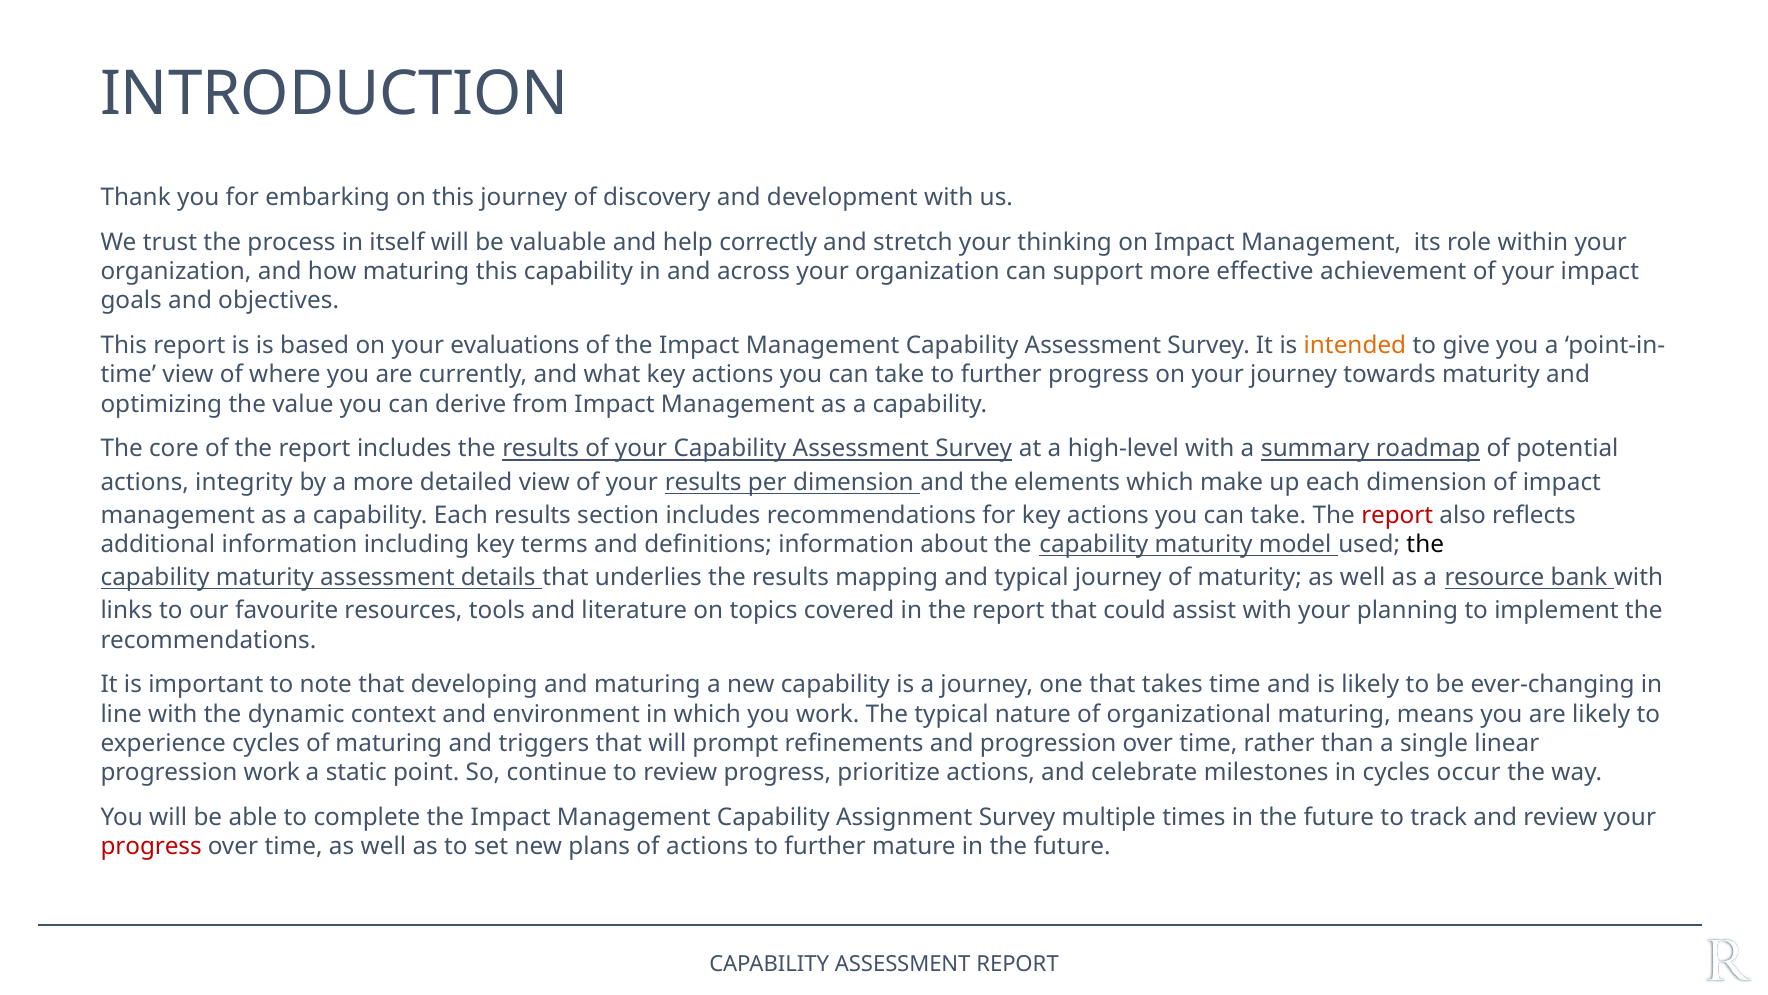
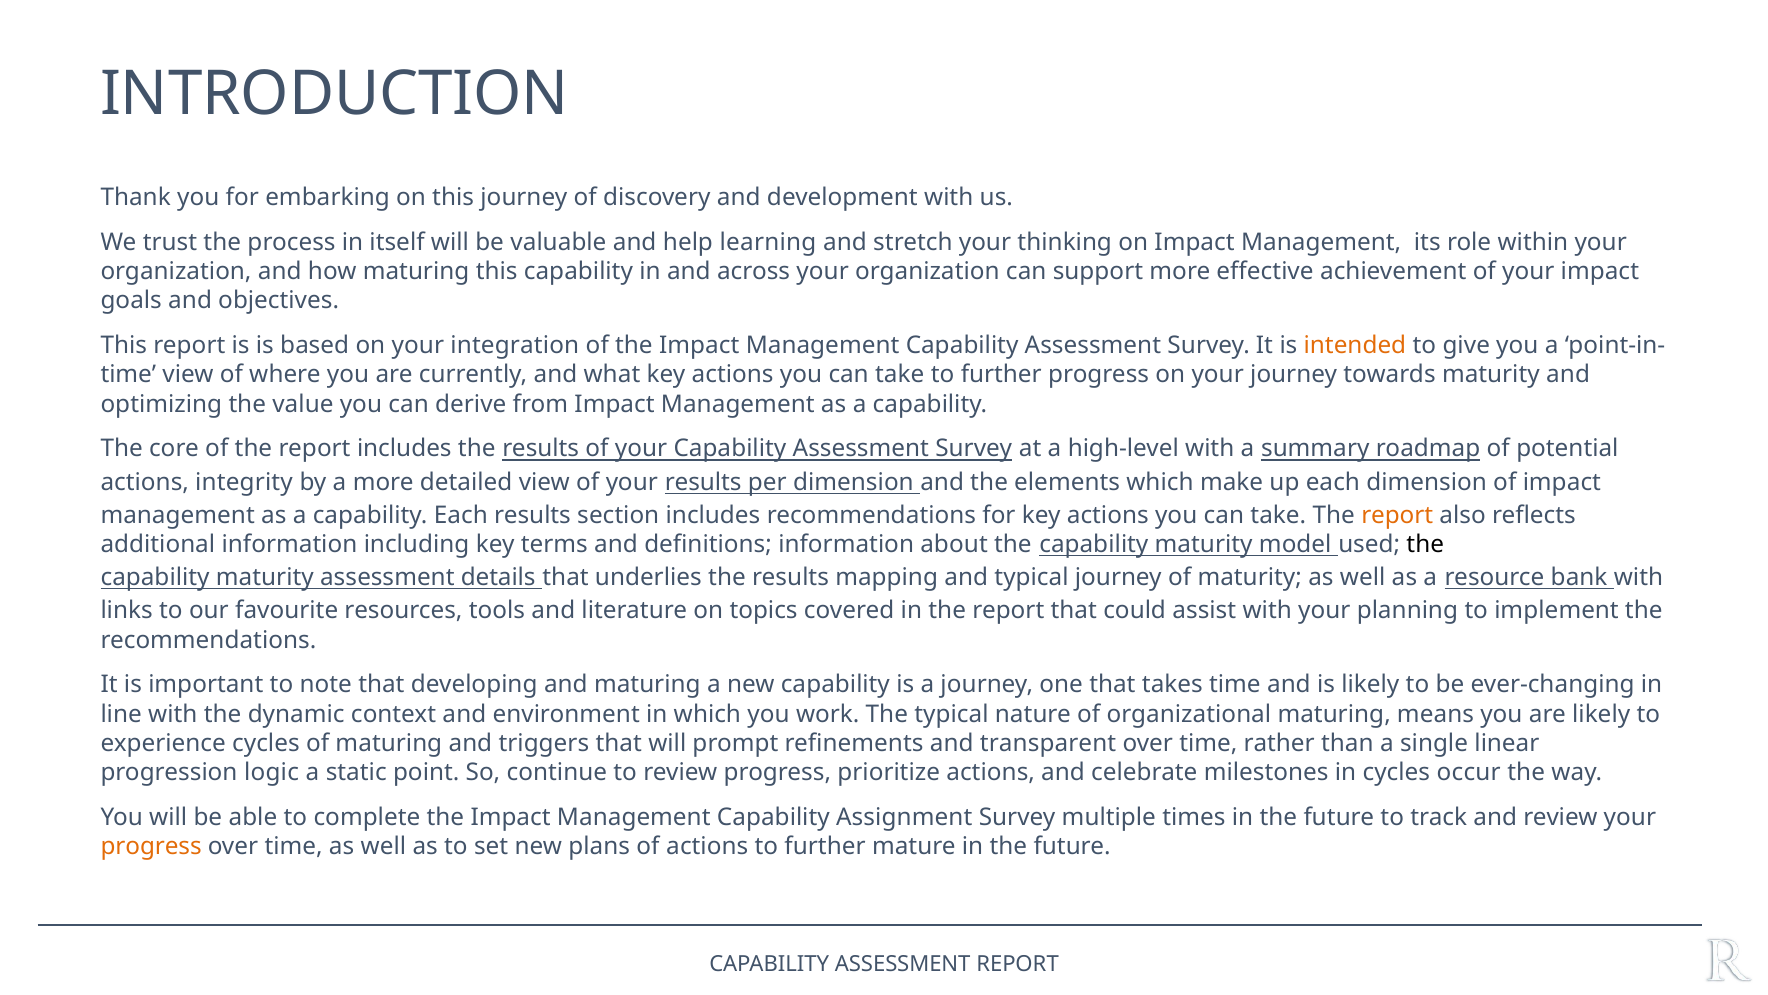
correctly: correctly -> learning (768, 242)
evaluations: evaluations -> integration (515, 345)
report colour: red -> orange (1397, 515)
and progression: progression -> transparent (1048, 743)
progression work: work -> logic (272, 772)
progress colour: red -> orange (151, 846)
